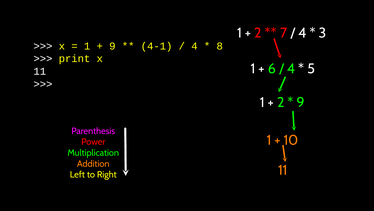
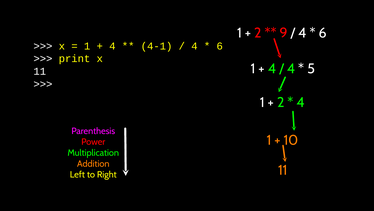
7: 7 -> 9 (284, 33)
3: 3 -> 6 (323, 33)
9: 9 -> 4 (112, 46)
8: 8 -> 6 (220, 46)
6: 6 -> 4 (272, 69)
9: 9 -> 4 (300, 102)
